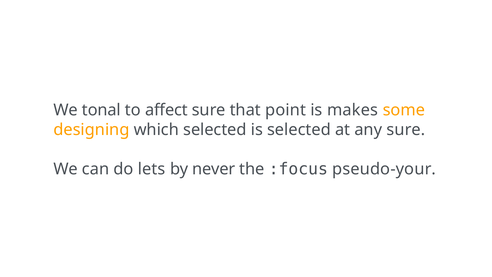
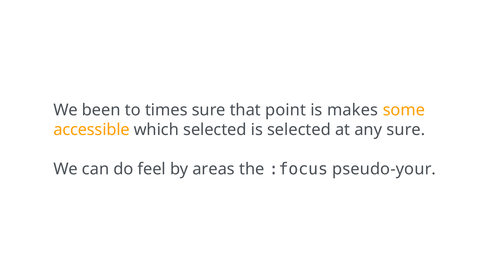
tonal: tonal -> been (101, 110)
affect: affect -> times (166, 110)
designing: designing -> accessible (92, 130)
lets: lets -> feel (152, 169)
never: never -> areas (214, 169)
